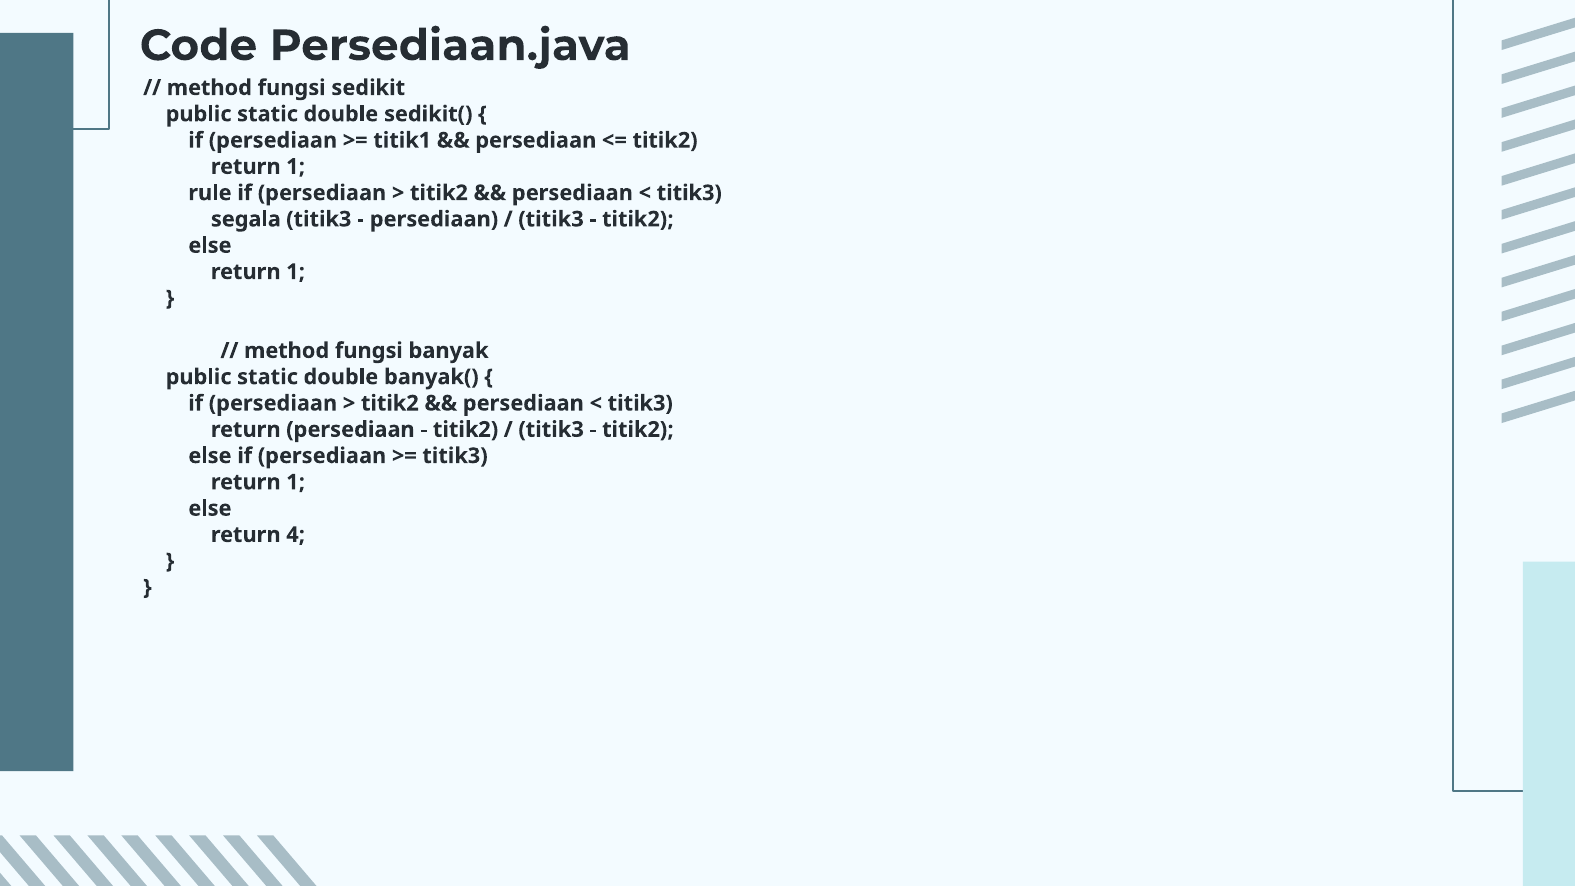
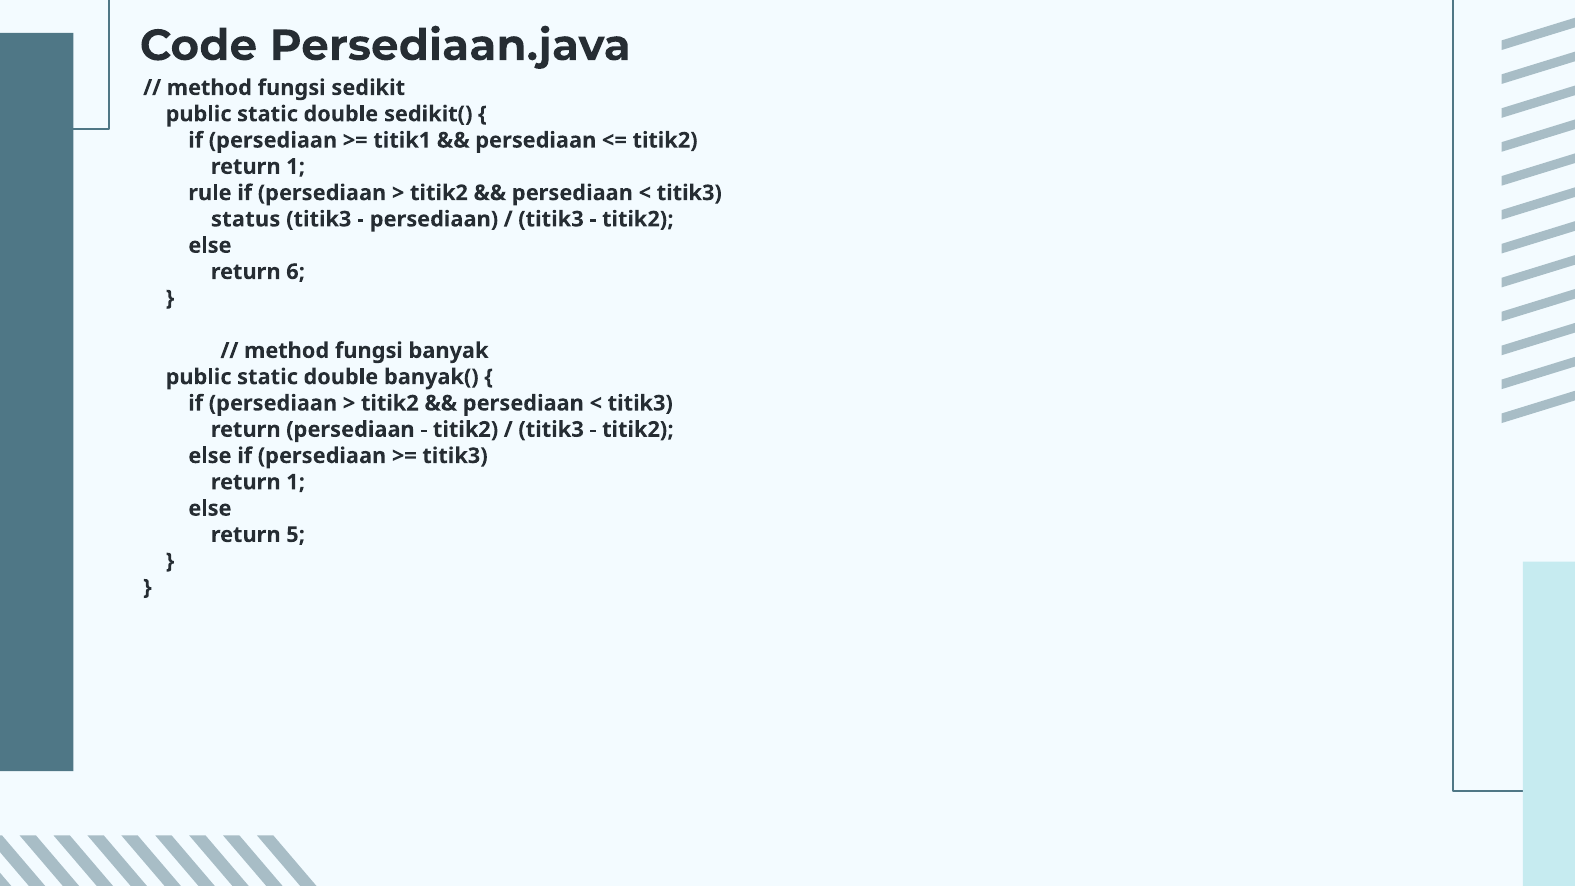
segala: segala -> status (246, 219)
1: 1 -> 6 (296, 272)
4: 4 -> 5 (296, 535)
